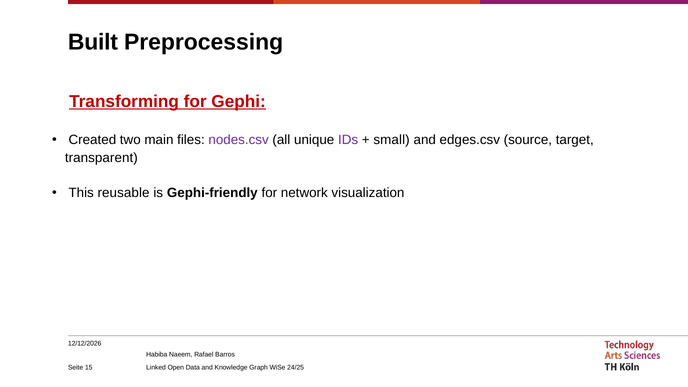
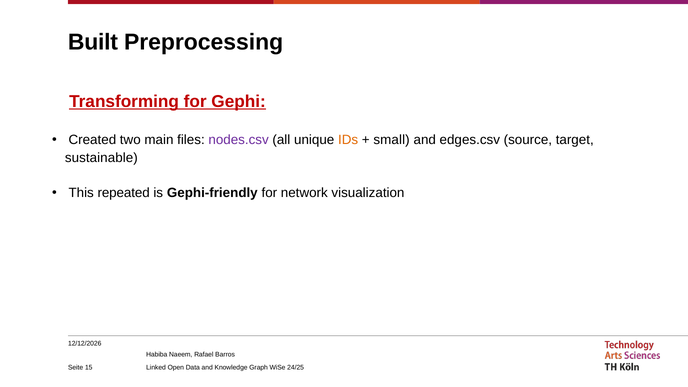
IDs colour: purple -> orange (348, 140)
transparent: transparent -> sustainable (101, 158)
reusable: reusable -> repeated (124, 193)
